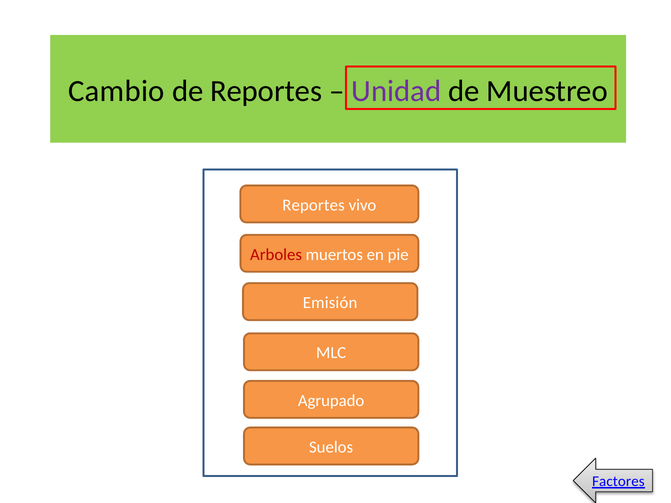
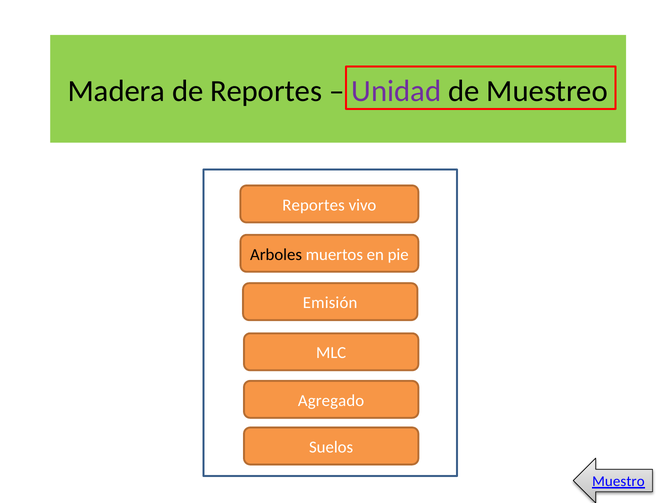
Cambio: Cambio -> Madera (116, 91)
Arboles colour: red -> black (276, 255)
Agrupado: Agrupado -> Agregado (331, 401)
Factores: Factores -> Muestro (618, 482)
